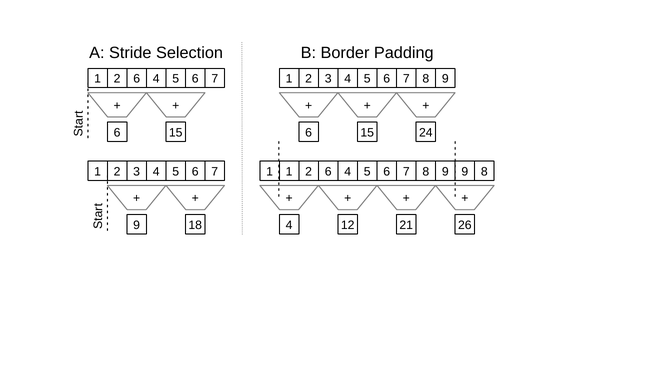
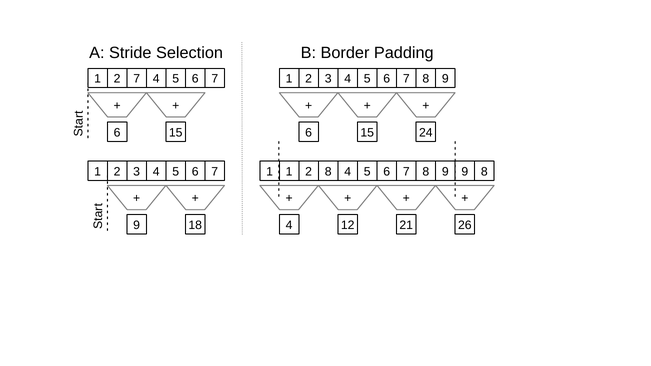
6: 6 -> 7 (137, 79)
6: 6 -> 8 (328, 172)
